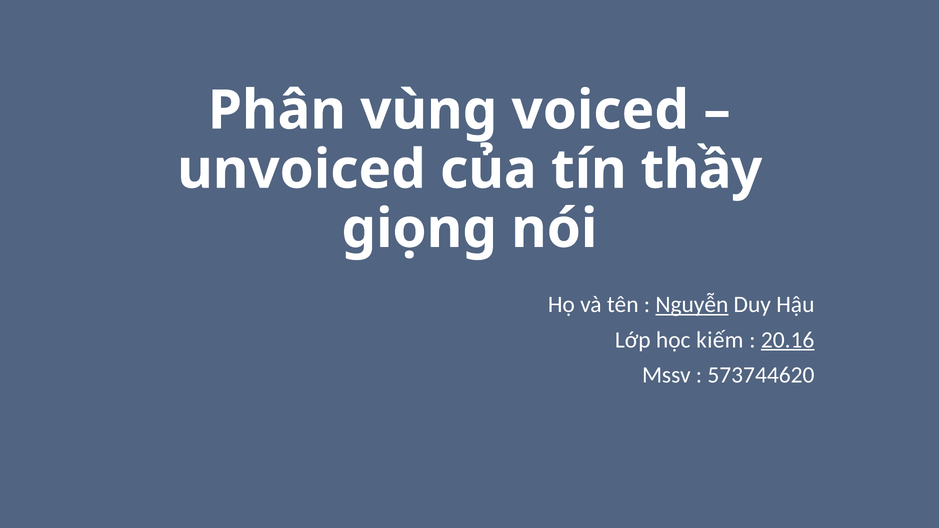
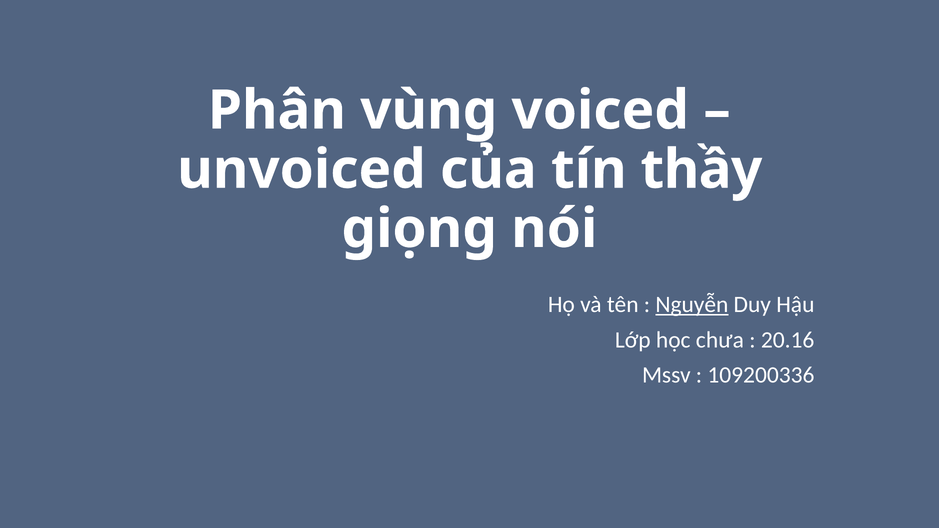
kiếm: kiếm -> chưa (720, 340)
20.16 underline: present -> none (788, 340)
573744620: 573744620 -> 109200336 (761, 375)
